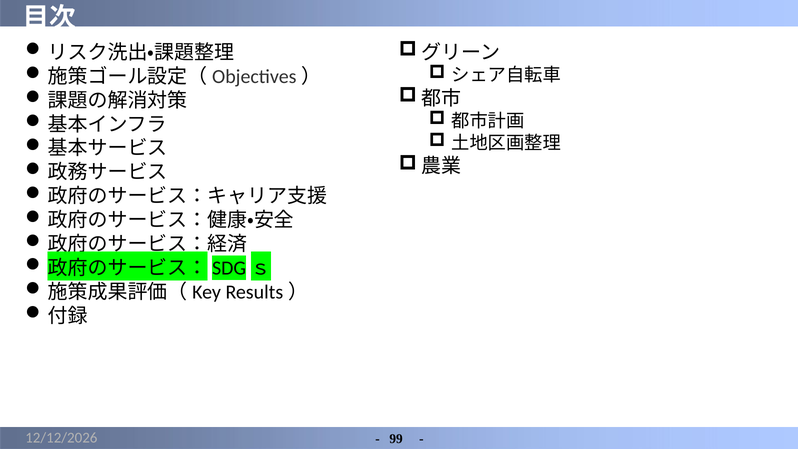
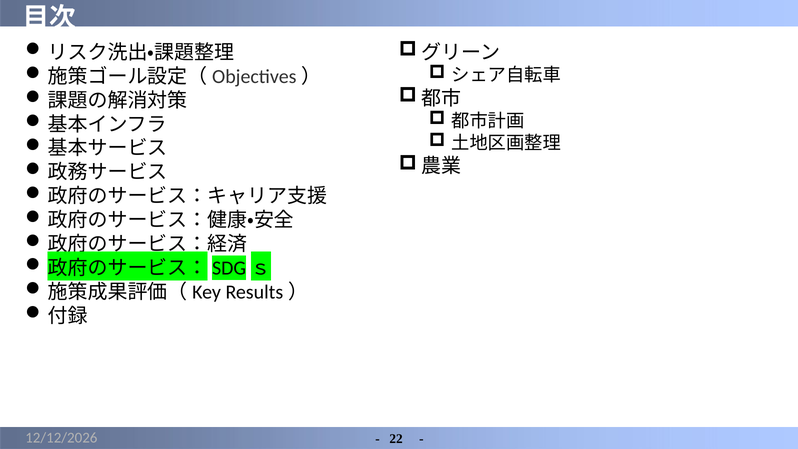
99: 99 -> 22 (396, 439)
